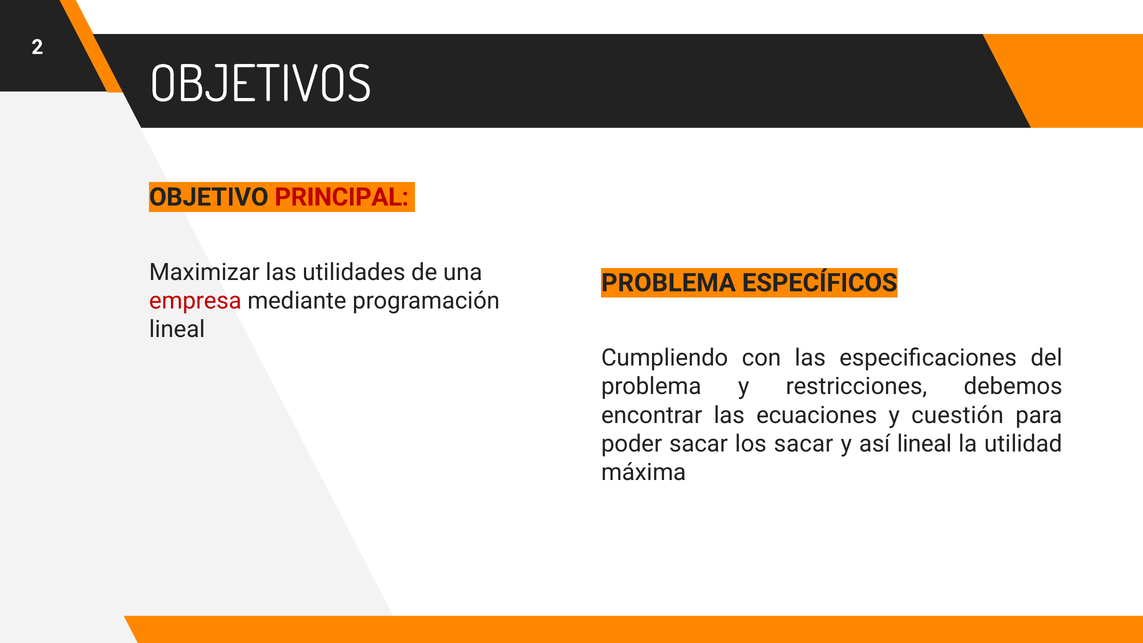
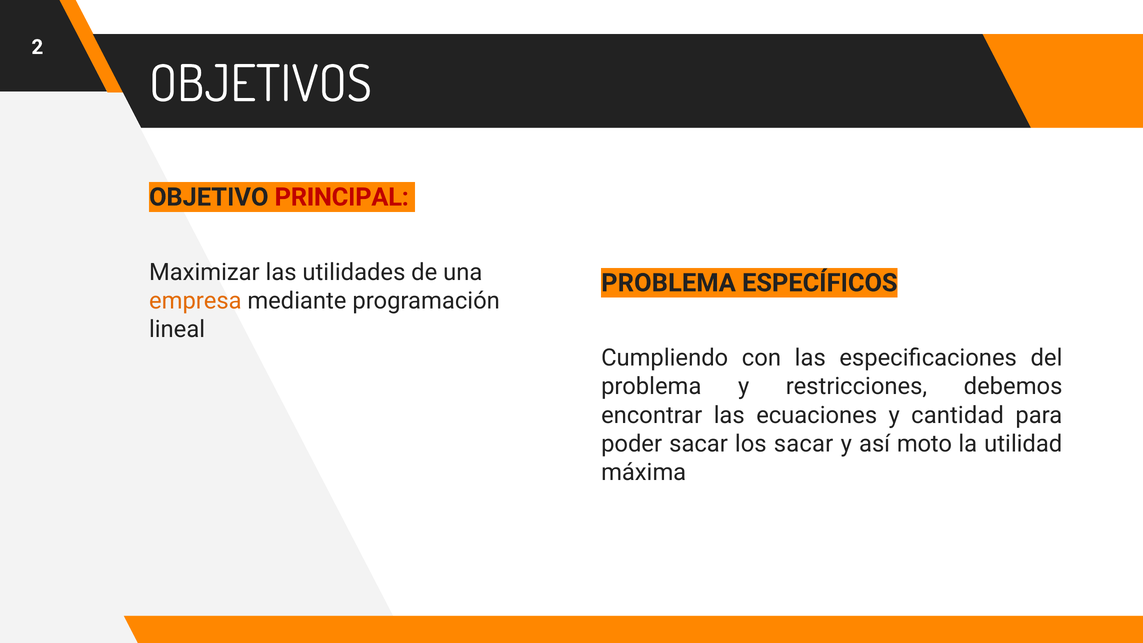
empresa colour: red -> orange (195, 301)
cuestión: cuestión -> cantidad (958, 415)
así lineal: lineal -> moto (924, 444)
